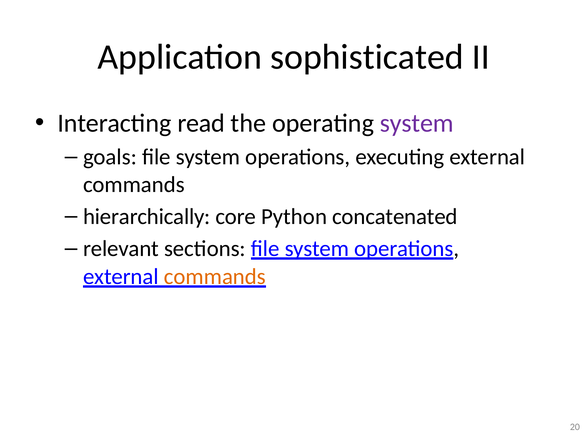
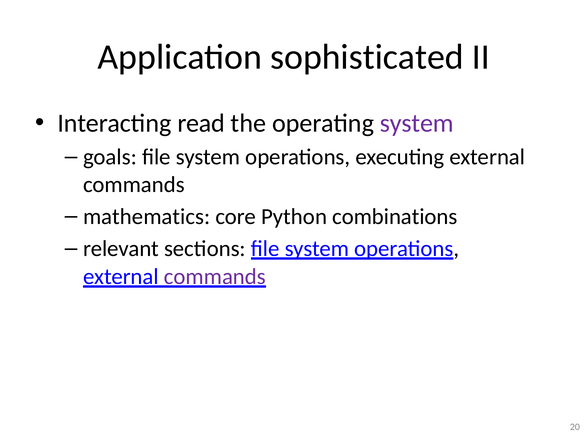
hierarchically: hierarchically -> mathematics (147, 217)
concatenated: concatenated -> combinations (395, 217)
commands colour: orange -> purple (215, 277)
